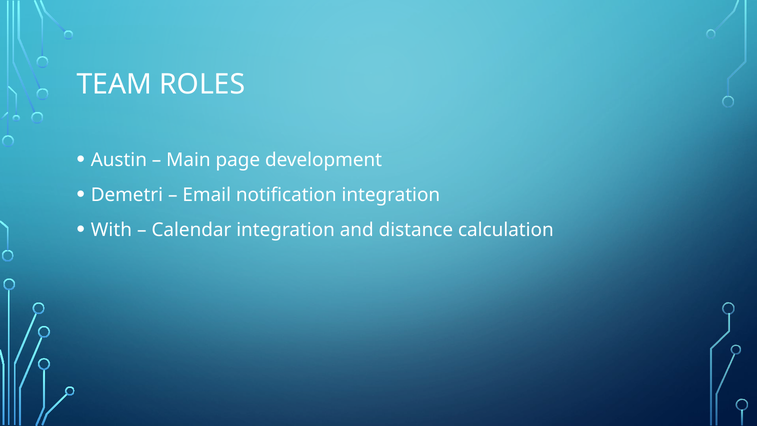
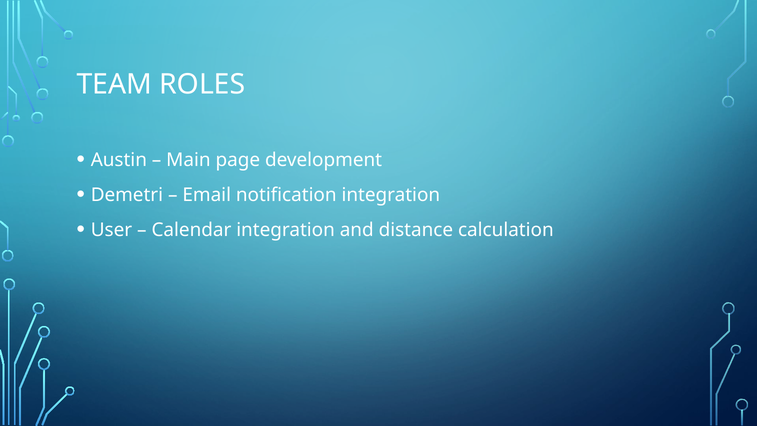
With: With -> User (111, 230)
